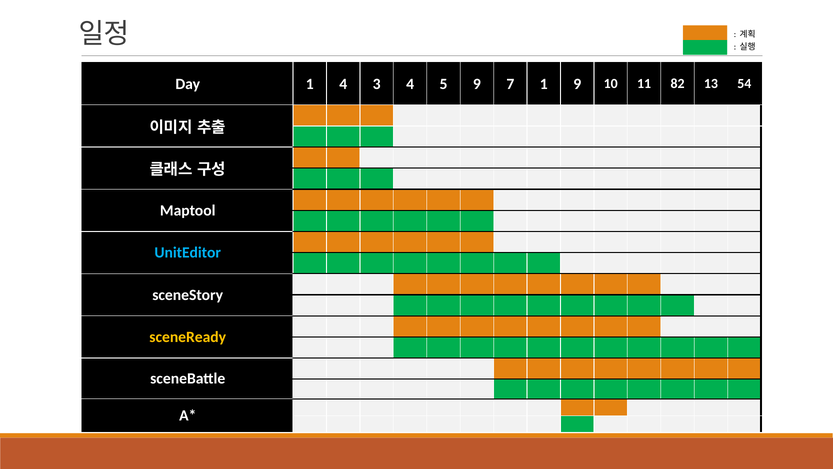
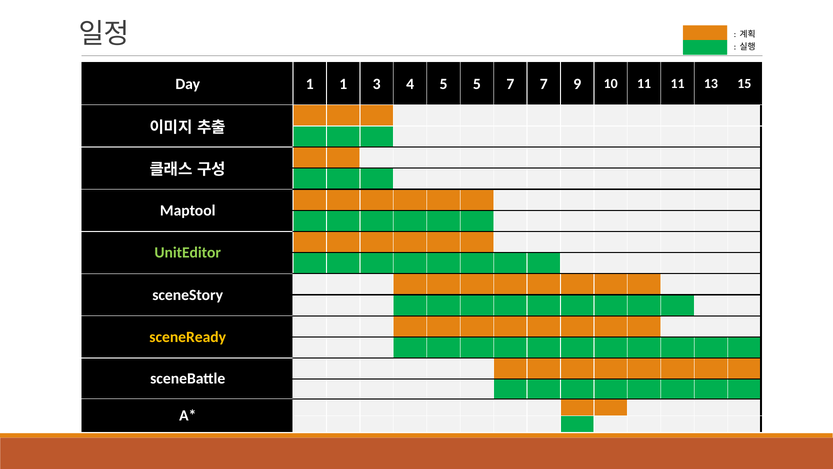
1 4: 4 -> 1 (343, 84)
5 9: 9 -> 5 (477, 84)
7 1: 1 -> 7 (544, 84)
11 82: 82 -> 11 (678, 84)
54: 54 -> 15 (744, 84)
UnitEditor colour: light blue -> light green (188, 252)
